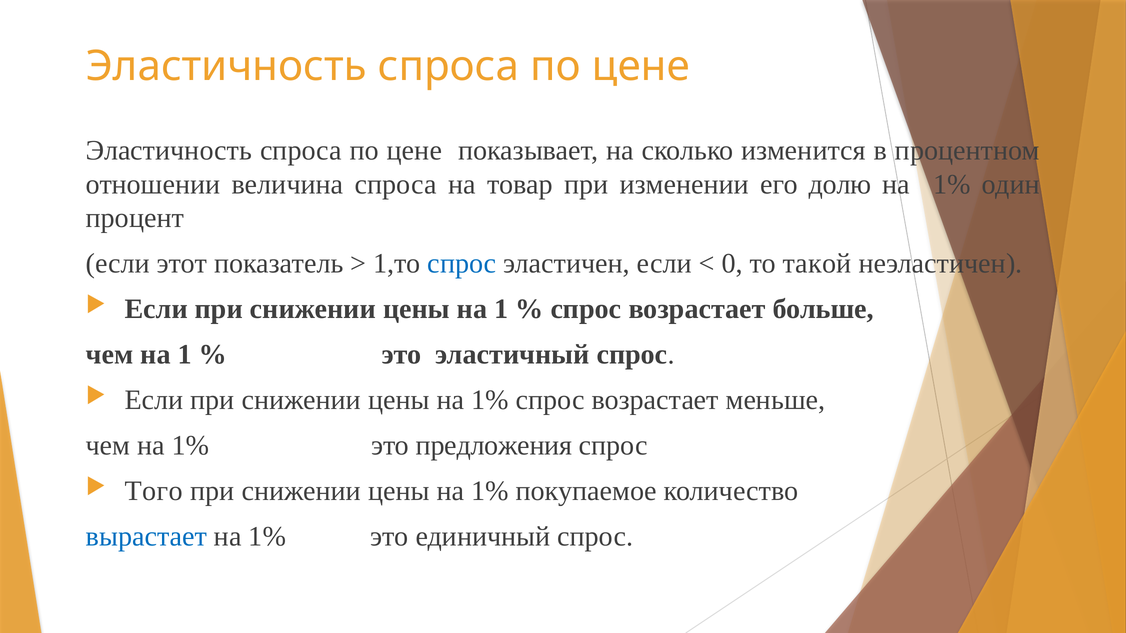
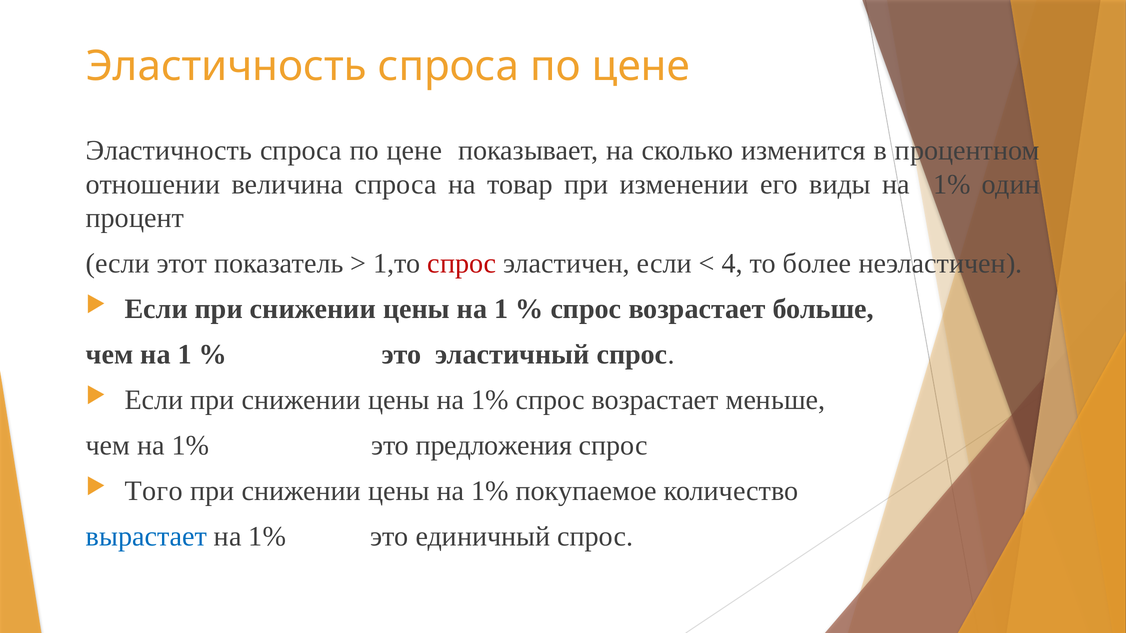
долю: долю -> виды (840, 184)
спрос colour: blue -> red (462, 264)
0: 0 -> 4 (732, 264)
такой: такой -> более (817, 264)
